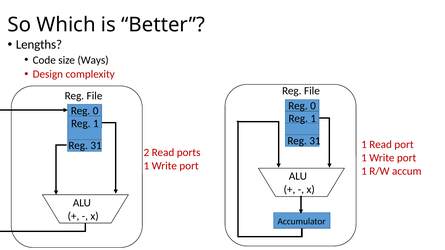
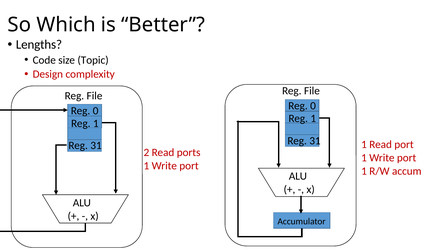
Ways: Ways -> Topic (93, 60)
